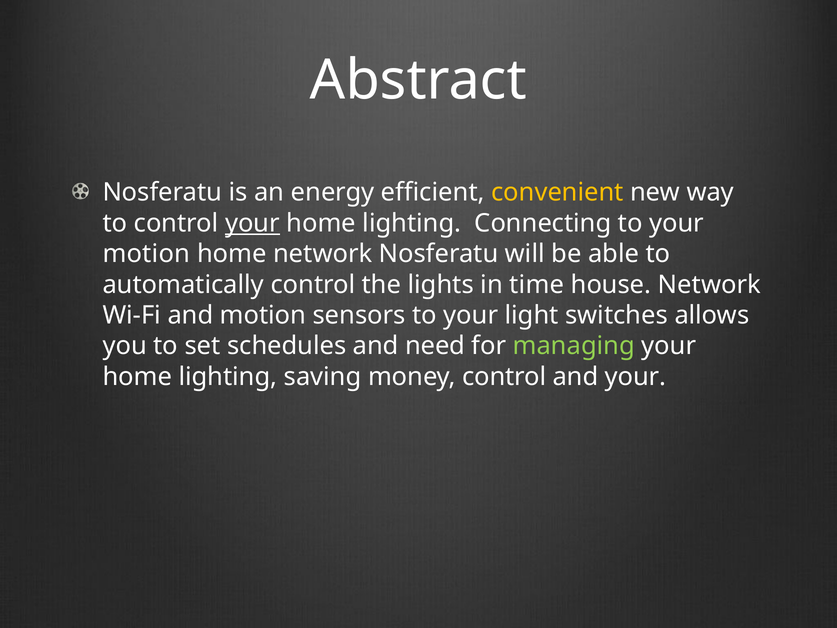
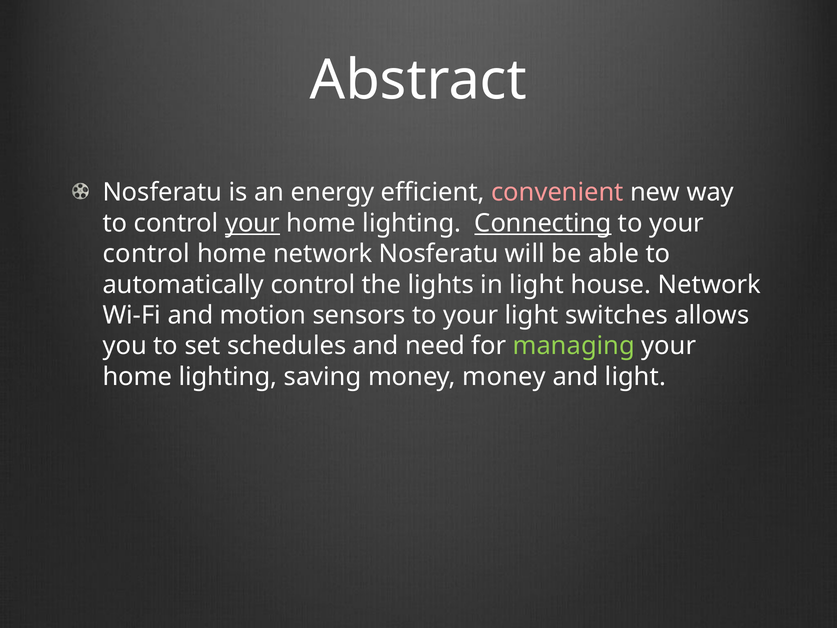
convenient colour: yellow -> pink (557, 192)
Connecting underline: none -> present (543, 223)
motion: motion -> control (146, 254)
in time: time -> light (537, 284)
money control: control -> money (504, 376)
and your: your -> light (635, 376)
